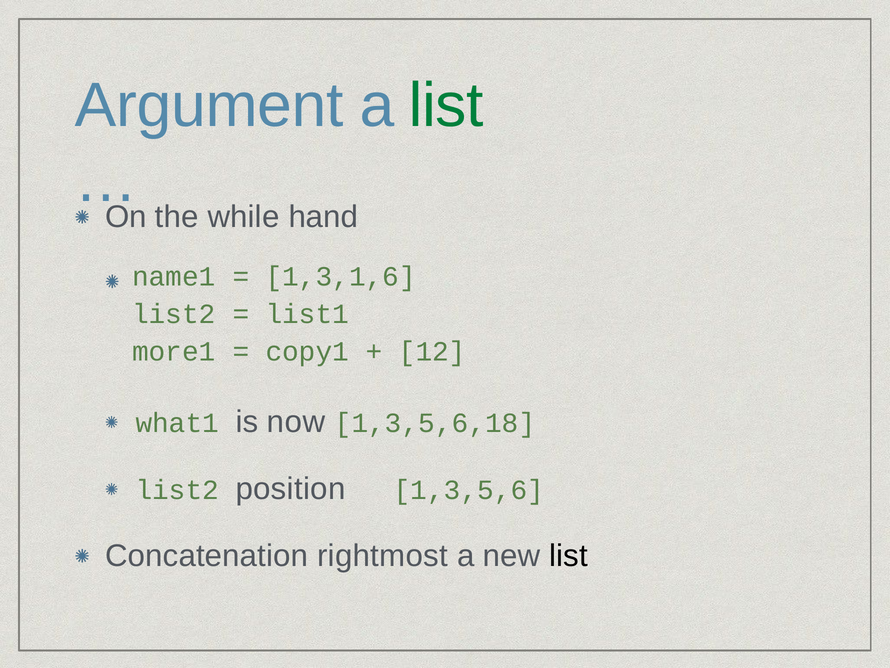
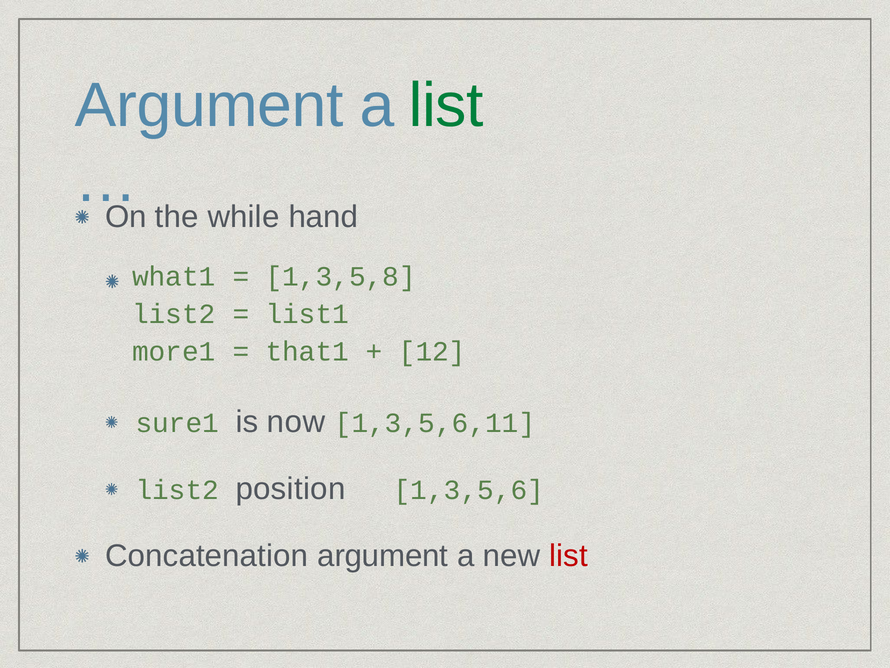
name1: name1 -> what1 (174, 276)
1,3,1,6: 1,3,1,6 -> 1,3,5,8 (341, 276)
copy1: copy1 -> that1 (307, 351)
what1: what1 -> sure1 (177, 423)
1,3,5,6,18: 1,3,5,6,18 -> 1,3,5,6,11 (435, 423)
Concatenation rightmost: rightmost -> argument (383, 555)
list colour: black -> red (568, 555)
